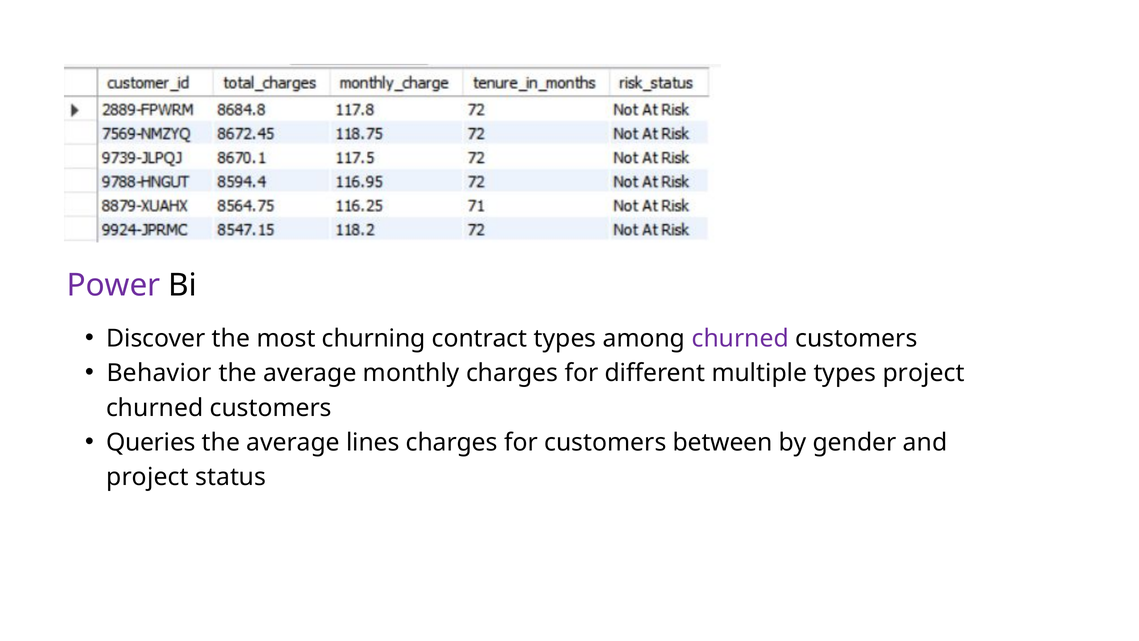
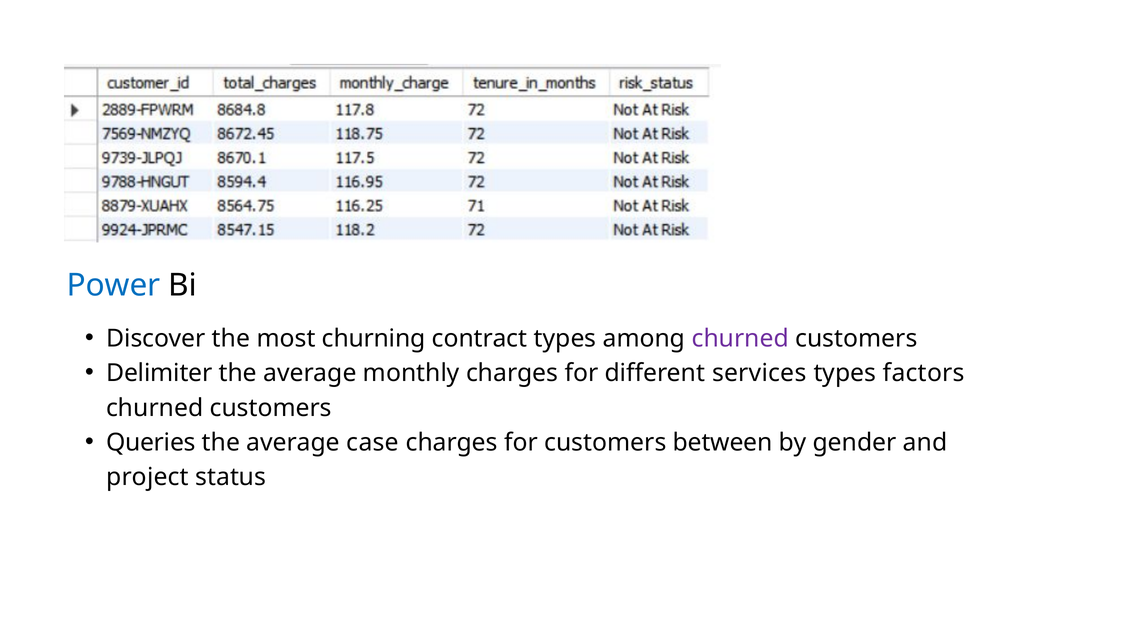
Power colour: purple -> blue (114, 285)
Behavior: Behavior -> Delimiter (159, 373)
multiple: multiple -> services (759, 373)
types project: project -> factors (924, 373)
lines: lines -> case (373, 442)
